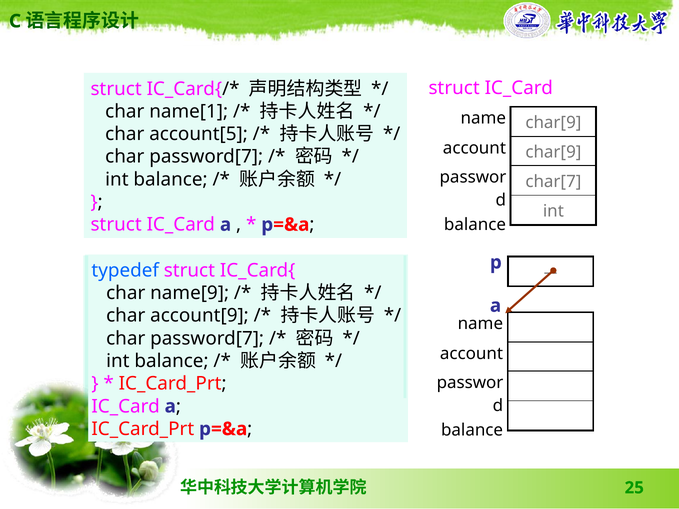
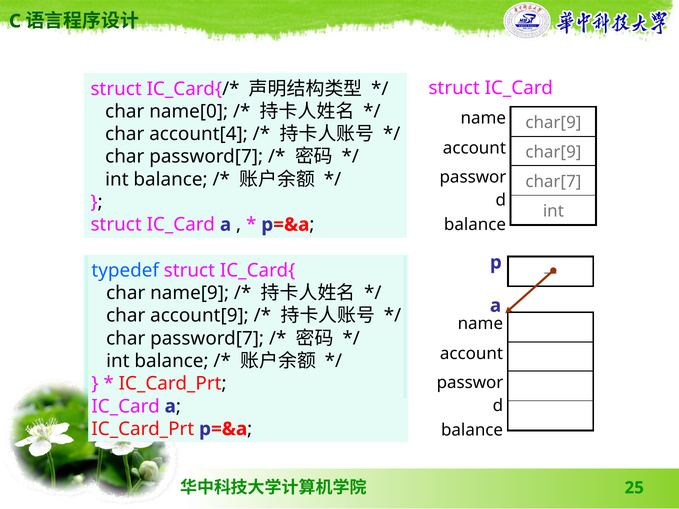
name[1: name[1 -> name[0 (189, 111)
account[5: account[5 -> account[4 (199, 134)
